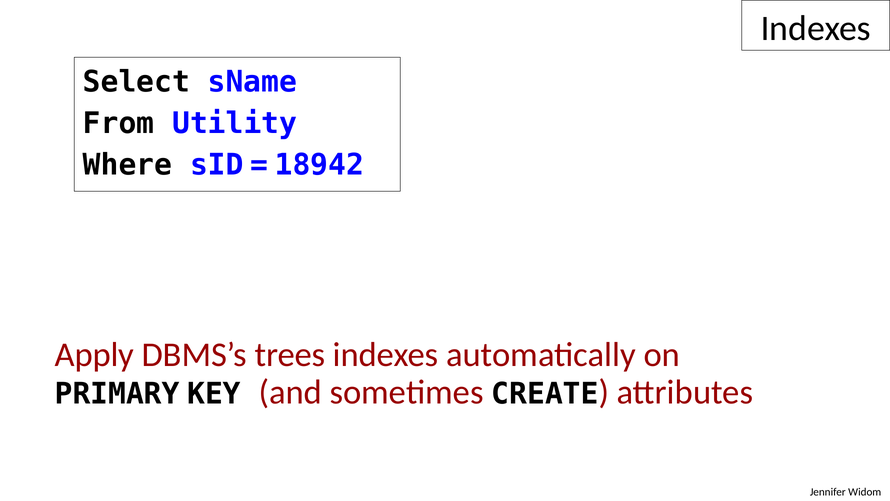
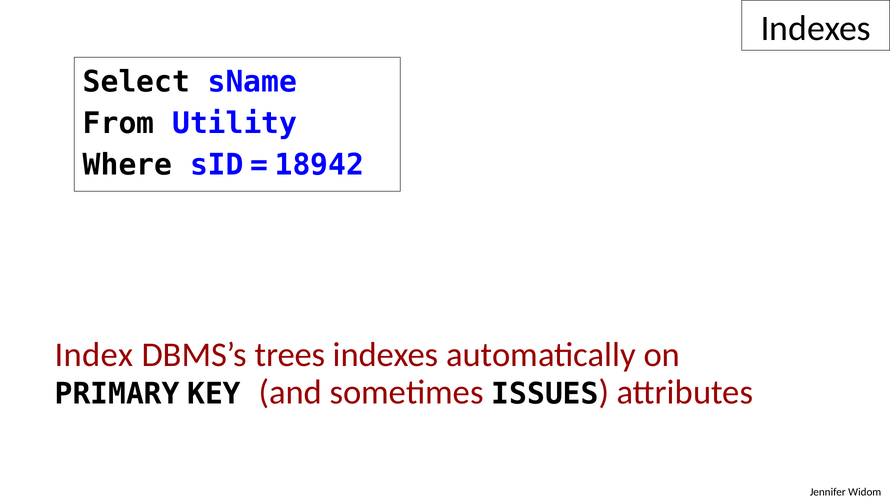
Apply: Apply -> Index (94, 355)
CREATE: CREATE -> ISSUES (545, 394)
